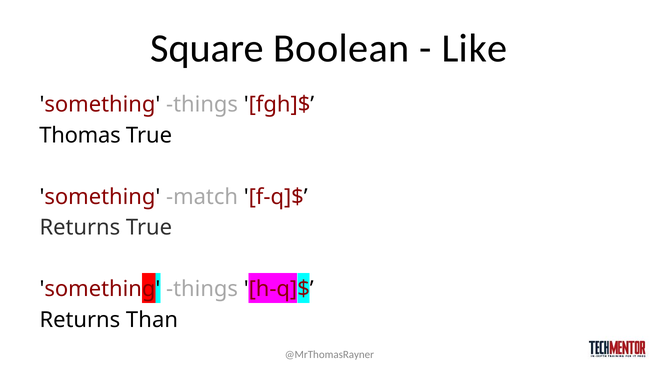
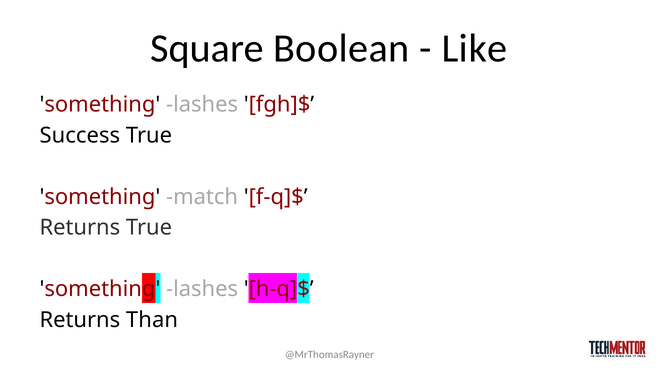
things: things -> lashes (202, 105)
Thomas: Thomas -> Success (80, 135)
things: things -> lashes (202, 289)
